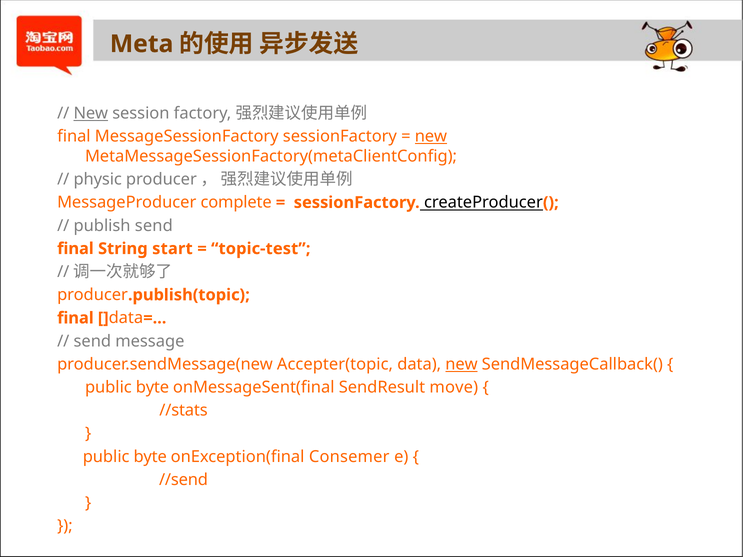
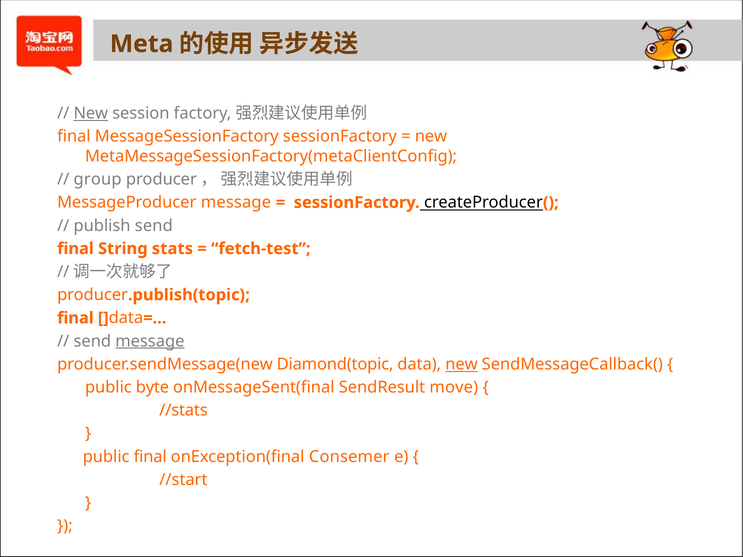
new underline: present -> none (431, 137)
physic: physic -> group (98, 179)
MessageProducer complete: complete -> message (236, 203)
start: start -> stats (172, 249)
topic-test: topic-test -> fetch-test (261, 249)
message underline: none -> present (150, 341)
Accepter(topic: Accepter(topic -> Diamond(topic (335, 364)
byte: byte -> final (150, 457)
//send: //send -> //start (183, 480)
